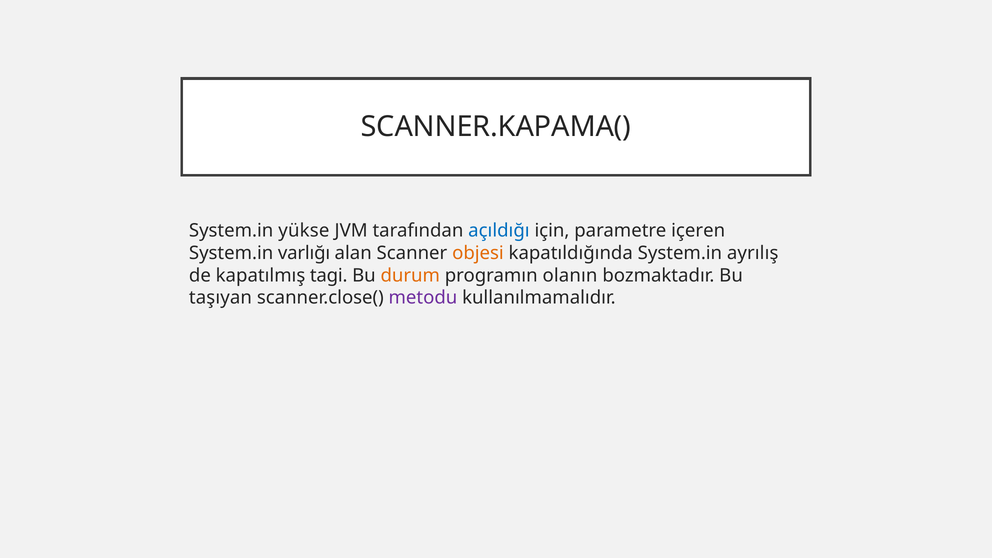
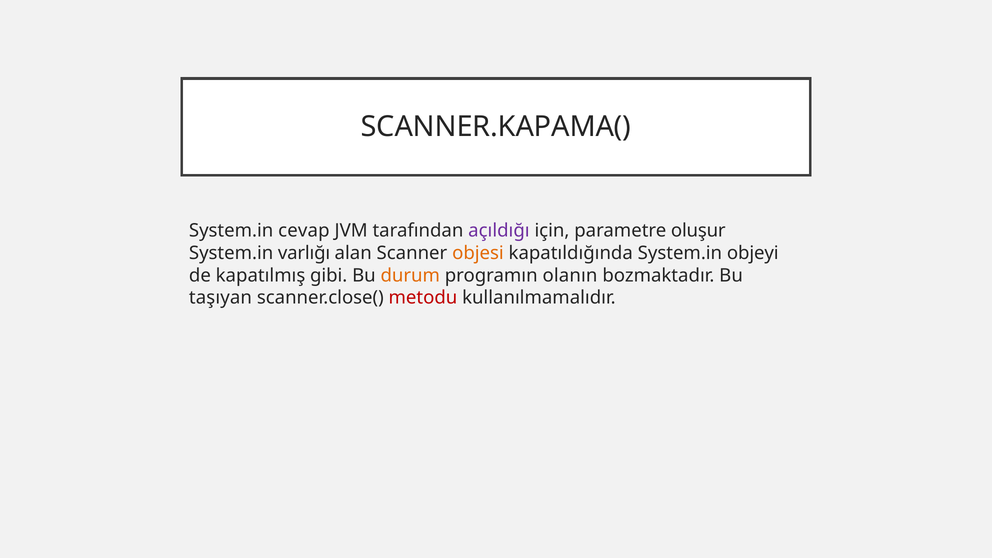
yükse: yükse -> cevap (304, 231)
açıldığı colour: blue -> purple (499, 231)
içeren: içeren -> oluşur (698, 231)
ayrılış: ayrılış -> objeyi (753, 253)
tagi: tagi -> gibi (329, 275)
metodu colour: purple -> red (423, 298)
